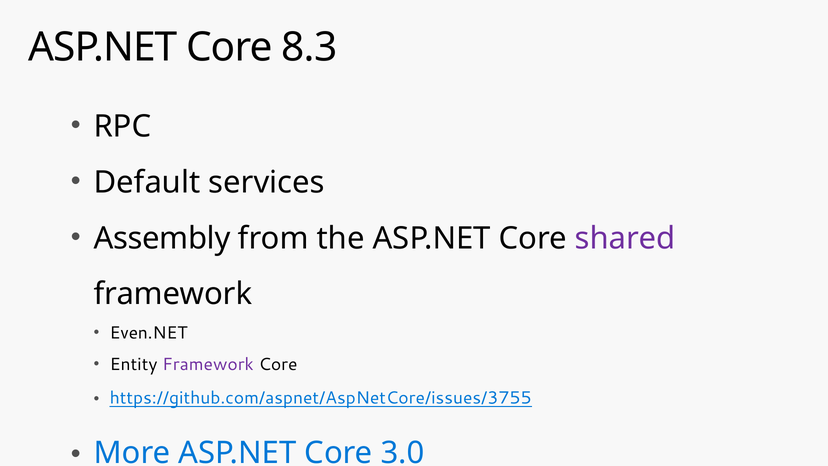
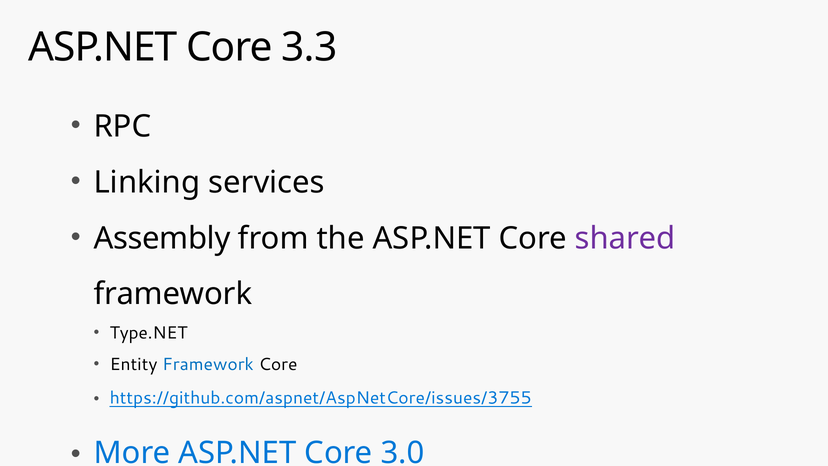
8.3: 8.3 -> 3.3 (309, 48)
Default: Default -> Linking (147, 182)
Even.NET: Even.NET -> Type.NET (149, 333)
Framework colour: purple -> blue (208, 364)
